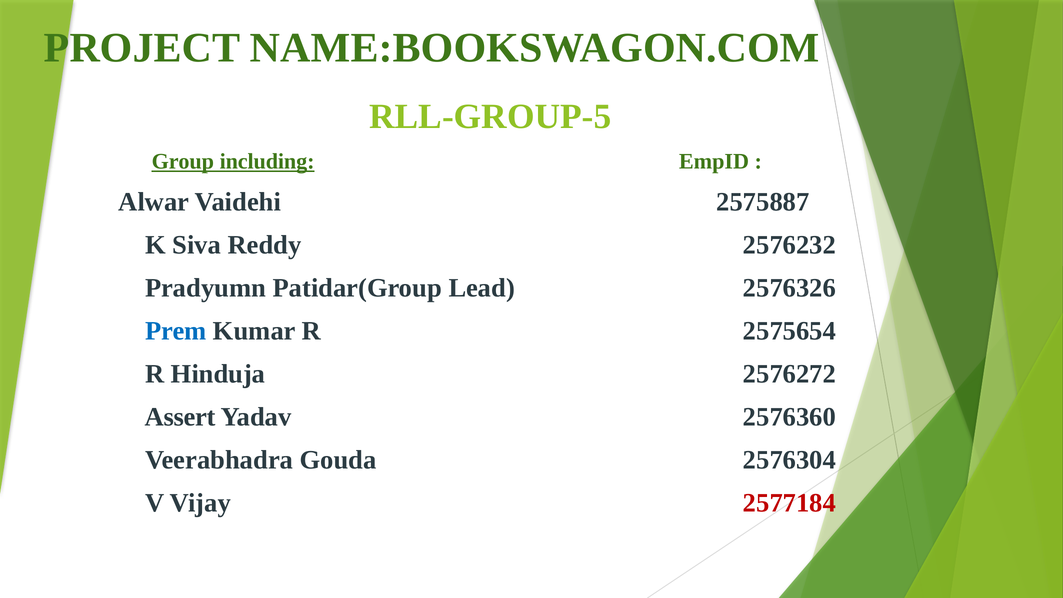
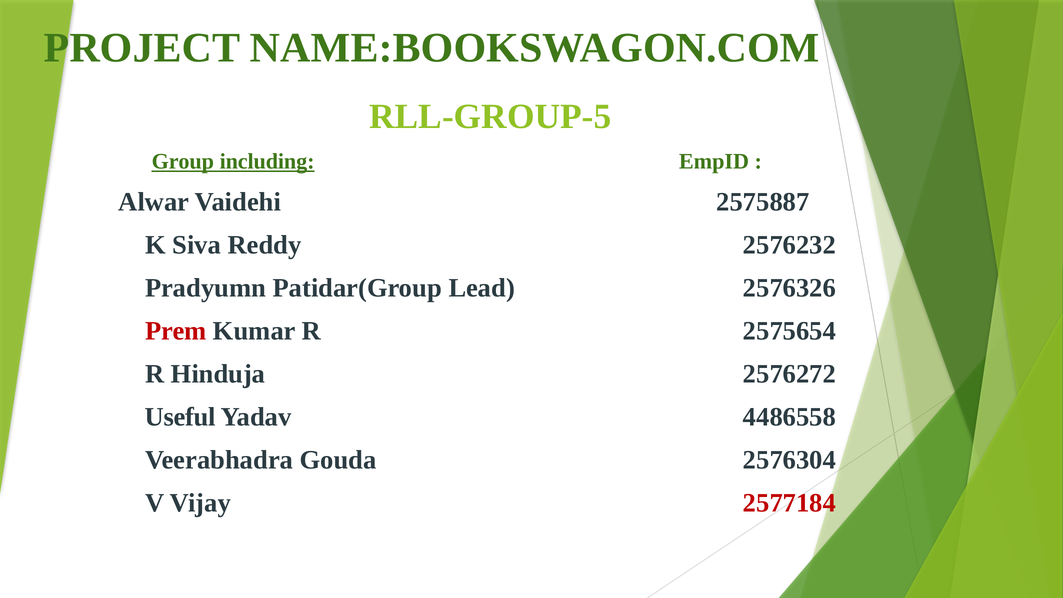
Prem colour: blue -> red (176, 331)
Assert: Assert -> Useful (180, 417)
2576360: 2576360 -> 4486558 (789, 417)
